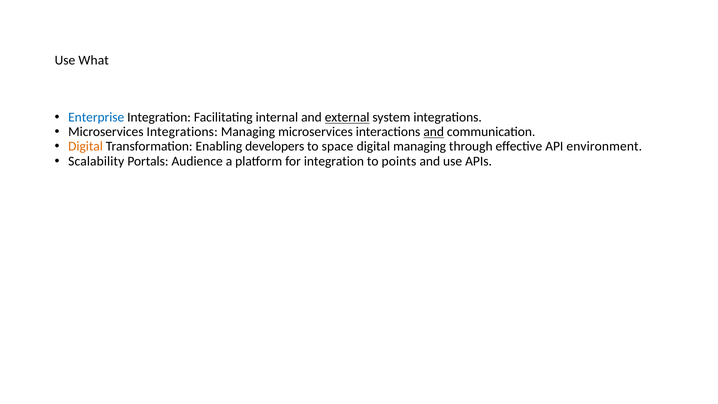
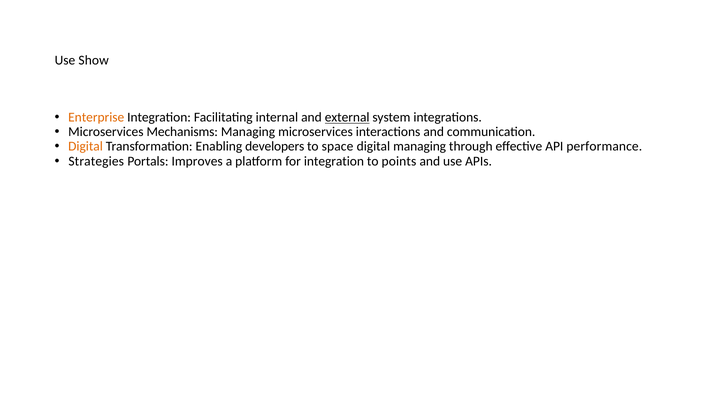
What: What -> Show (94, 60)
Enterprise colour: blue -> orange (96, 117)
Microservices Integrations: Integrations -> Mechanisms (182, 132)
and underline: present -> none (434, 132)
environment: environment -> performance (604, 146)
Scalability: Scalability -> Strategies (96, 161)
Audience: Audience -> Improves (197, 161)
